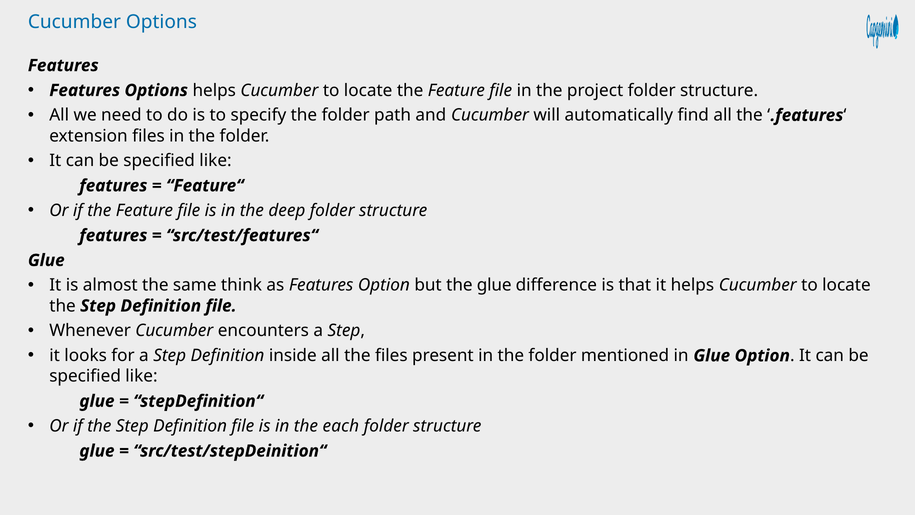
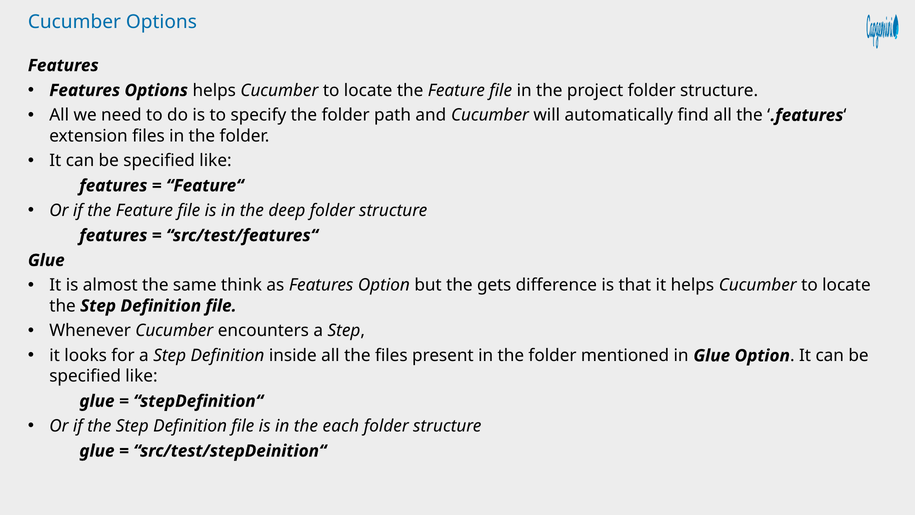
the glue: glue -> gets (494, 285)
